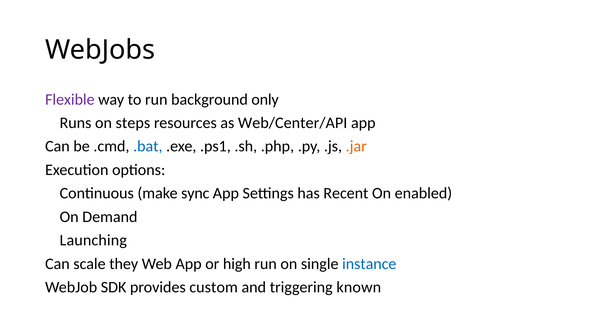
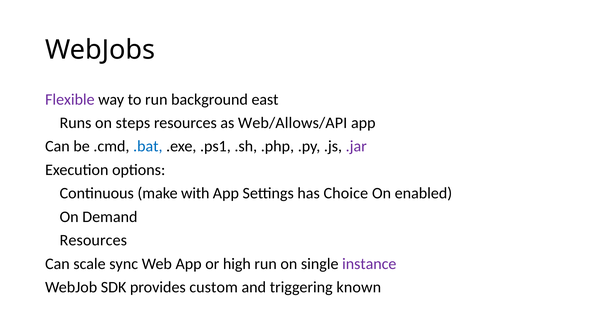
only: only -> east (265, 99)
Web/Center/API: Web/Center/API -> Web/Allows/API (293, 123)
.jar colour: orange -> purple (356, 146)
sync: sync -> with (195, 193)
Recent: Recent -> Choice (346, 193)
Launching: Launching -> Resources (93, 240)
they: they -> sync (124, 264)
instance colour: blue -> purple (369, 264)
